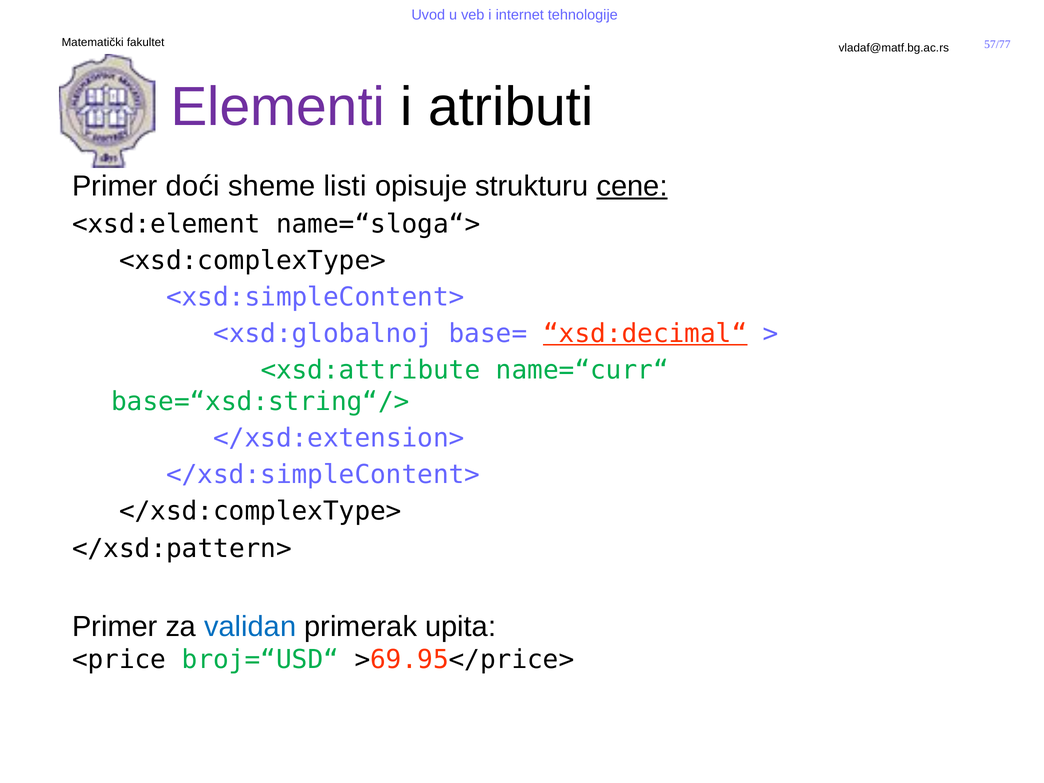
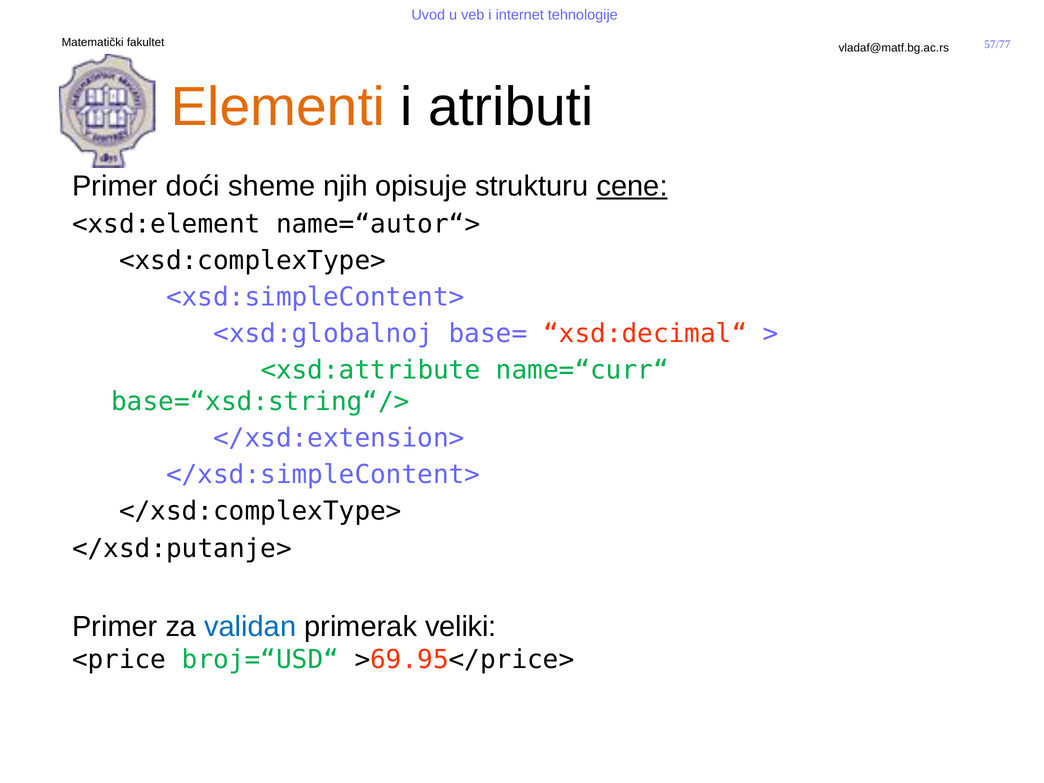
Elementi colour: purple -> orange (278, 107)
listi: listi -> njih (345, 186)
name=“sloga“>: name=“sloga“> -> name=“autor“> (378, 224)
xsd:decimal“ underline: present -> none (645, 334)
</xsd:pattern>: </xsd:pattern> -> </xsd:putanje> (182, 549)
upita: upita -> veliki (461, 627)
